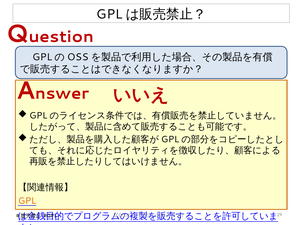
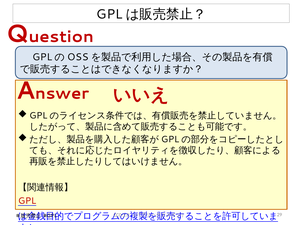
GPL colour: orange -> red (27, 201)
